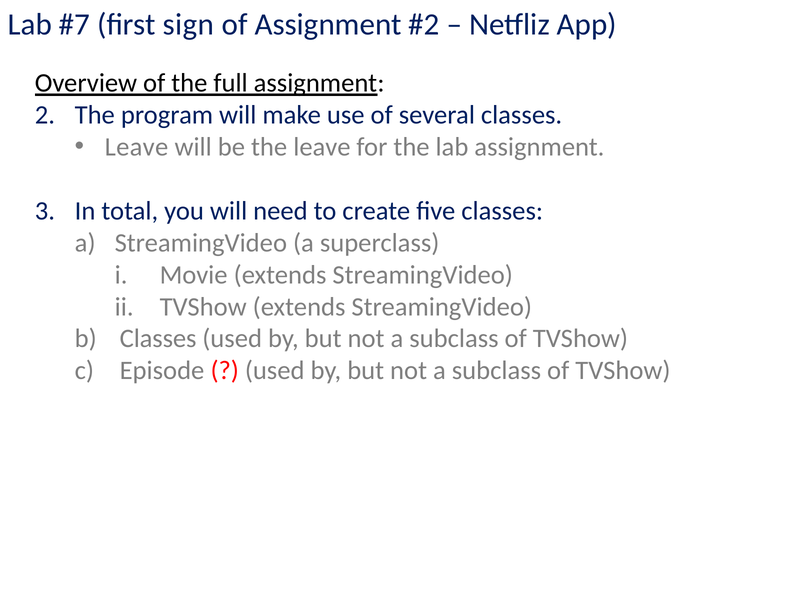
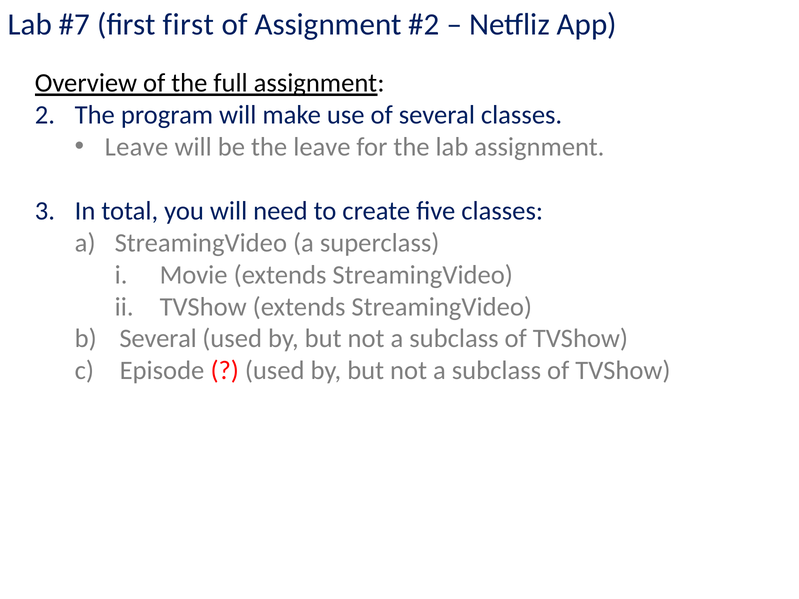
first sign: sign -> first (188, 25)
Classes: Classes -> Several (158, 339)
